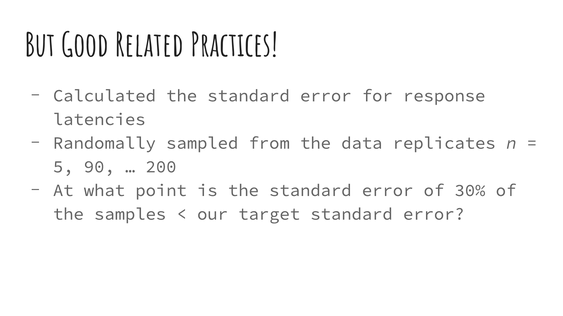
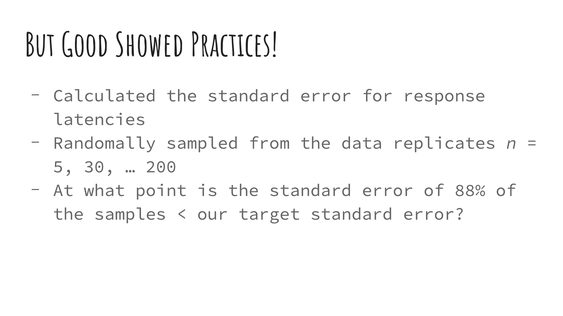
Related: Related -> Showed (149, 46)
90: 90 -> 30 (99, 167)
30%: 30% -> 88% (470, 191)
